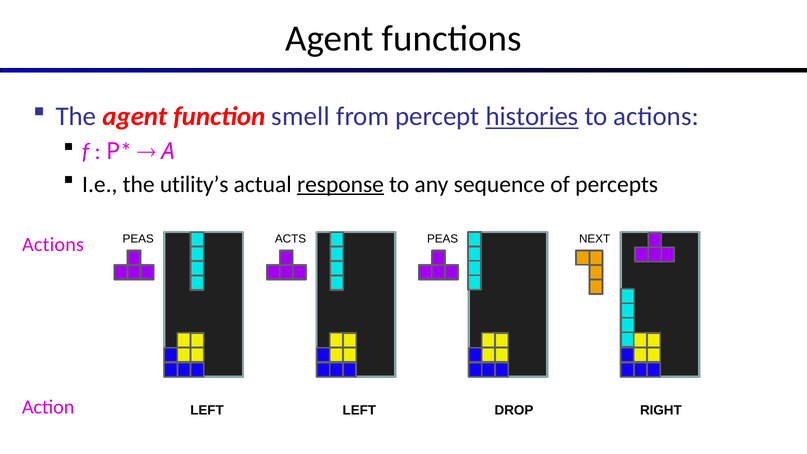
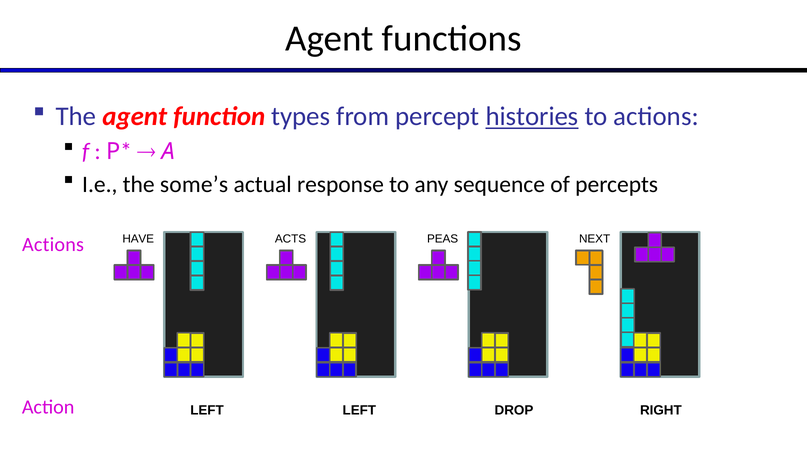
smell: smell -> types (301, 117)
utility’s: utility’s -> some’s (194, 184)
response underline: present -> none (340, 184)
PEAS: PEAS -> HAVE (138, 239)
